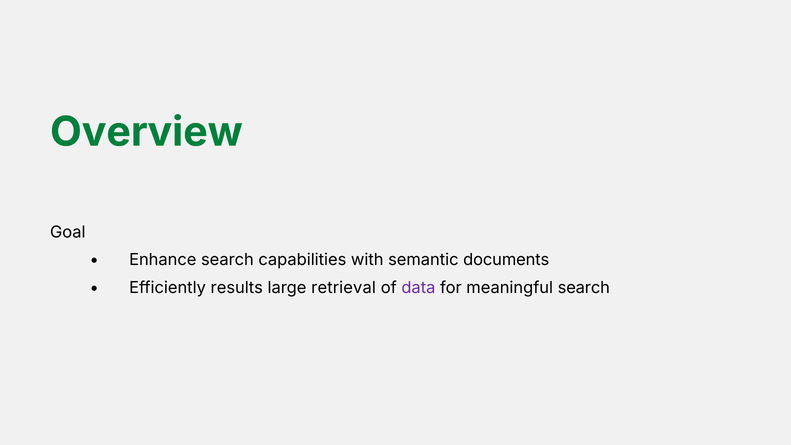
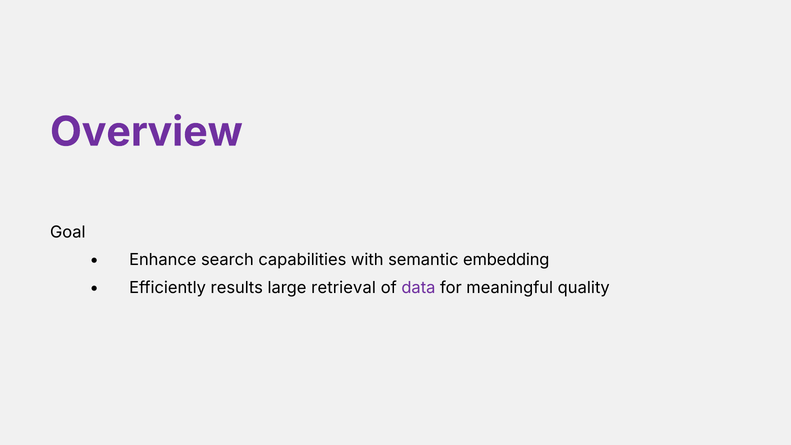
Overview colour: green -> purple (146, 132)
documents: documents -> embedding (506, 260)
meaningful search: search -> quality (584, 288)
